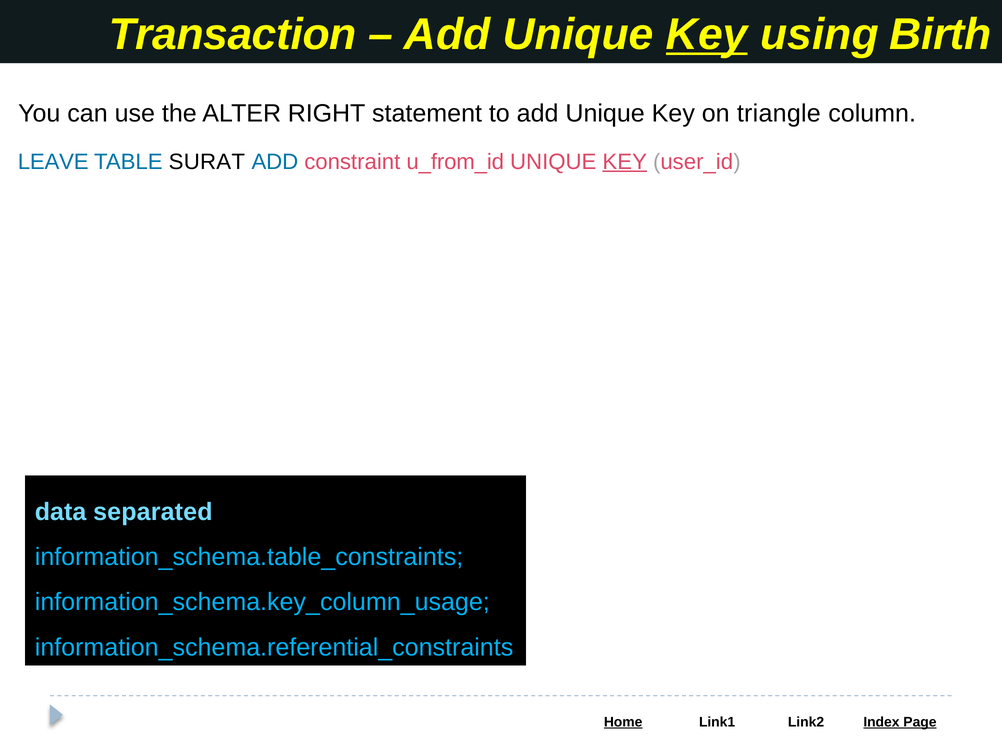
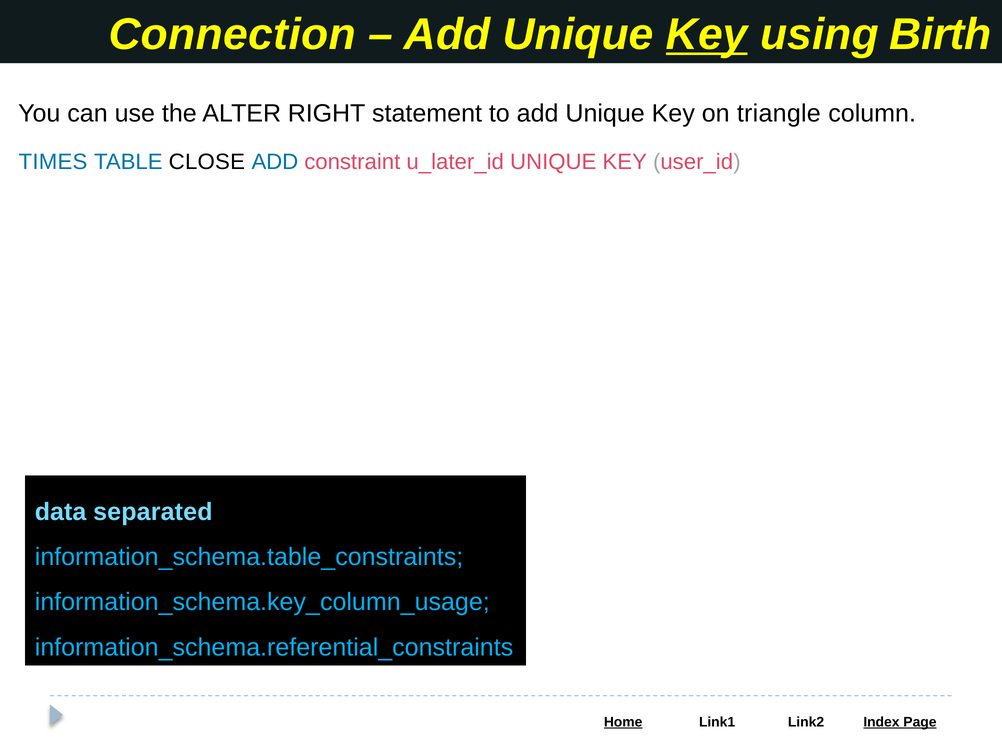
Transaction: Transaction -> Connection (232, 35)
LEAVE: LEAVE -> TIMES (53, 162)
SURAT: SURAT -> CLOSE (207, 162)
u_from_id: u_from_id -> u_later_id (455, 162)
KEY underline: present -> none (625, 162)
